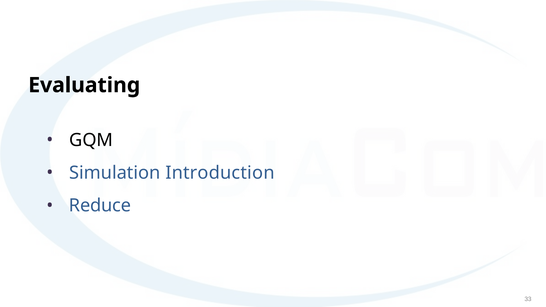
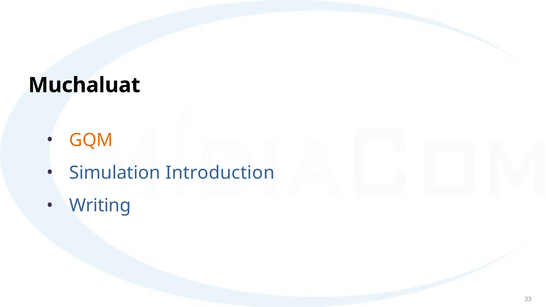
Evaluating: Evaluating -> Muchaluat (84, 85)
GQM colour: black -> orange (91, 140)
Reduce: Reduce -> Writing (100, 206)
